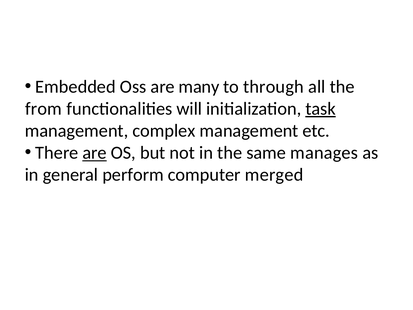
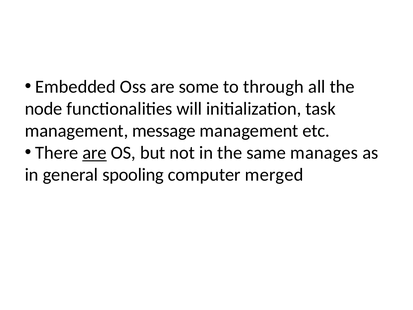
many: many -> some (199, 87)
from: from -> node (44, 109)
task underline: present -> none (321, 109)
complex: complex -> message (164, 131)
perform: perform -> spooling (133, 175)
